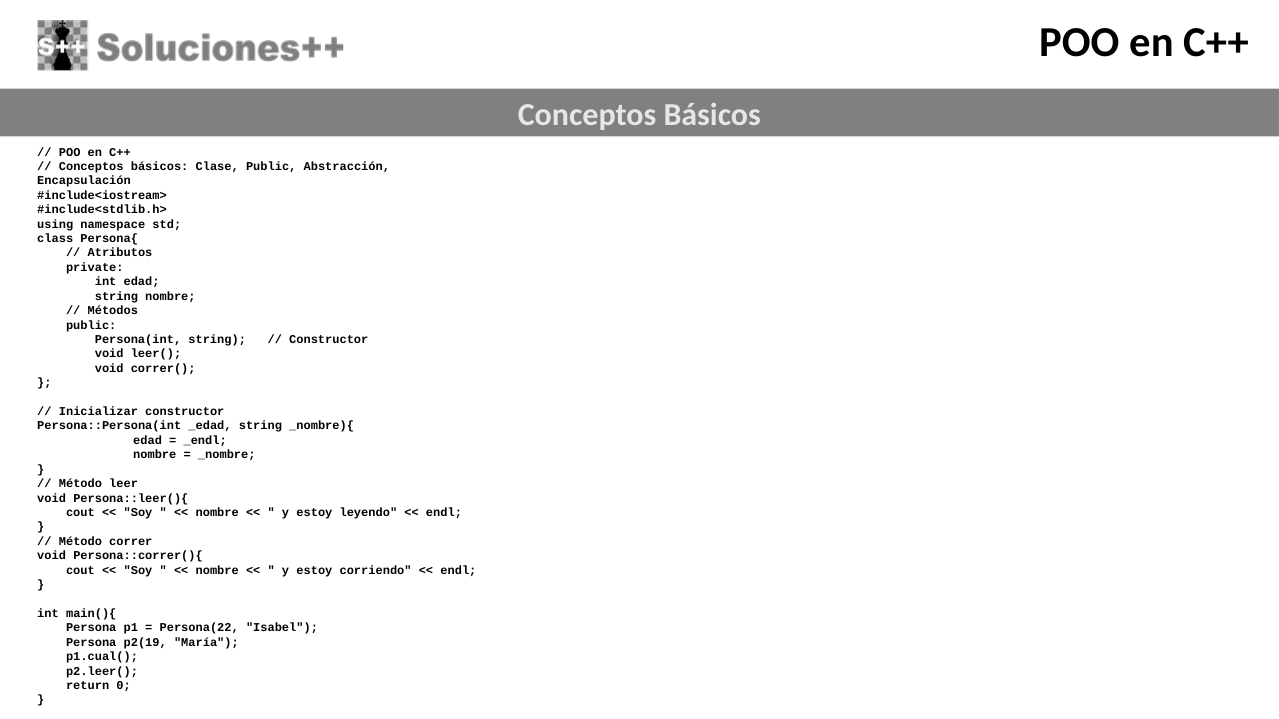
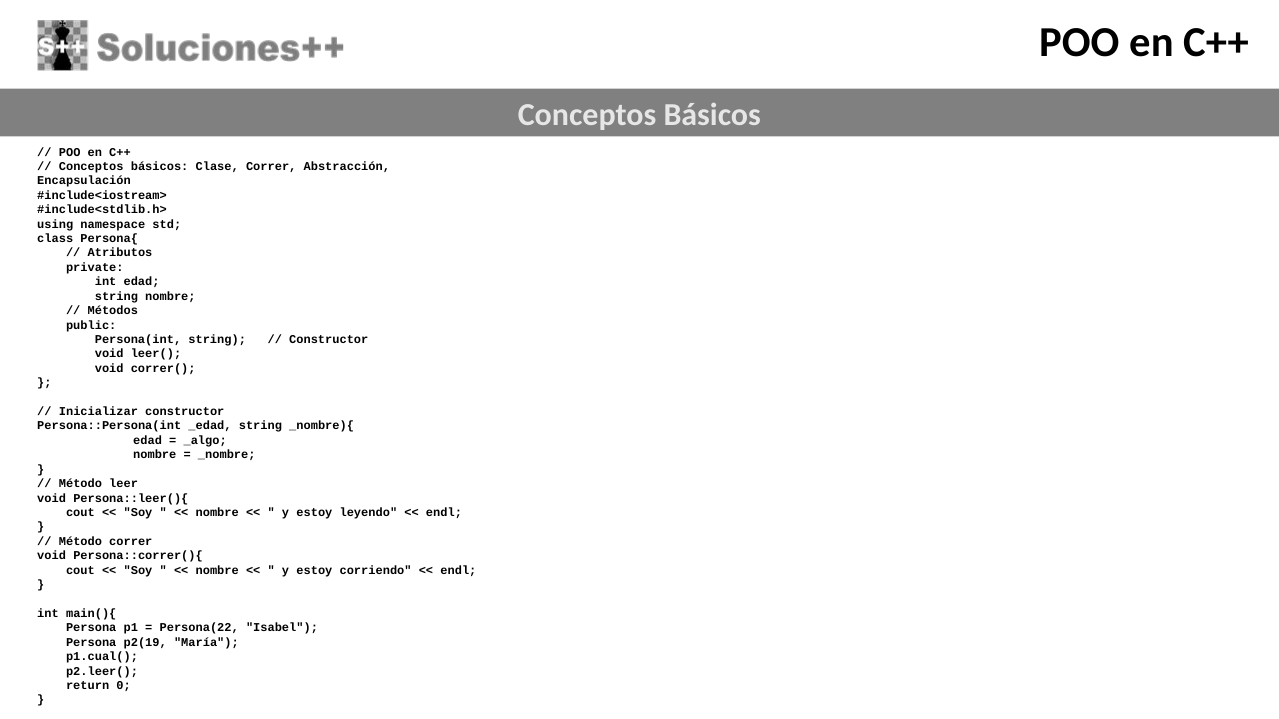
Clase Public: Public -> Correr (271, 167)
_endl: _endl -> _algo (205, 441)
